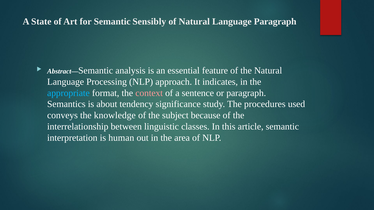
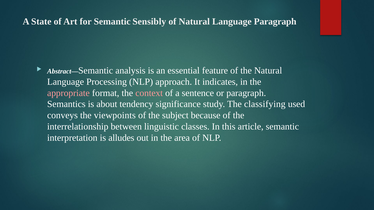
appropriate colour: light blue -> pink (68, 93)
procedures: procedures -> classifying (265, 104)
knowledge: knowledge -> viewpoints (115, 116)
human: human -> alludes (121, 138)
